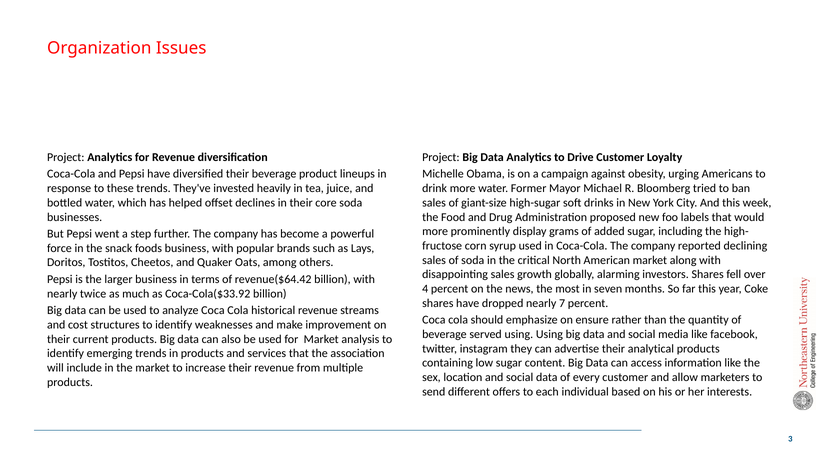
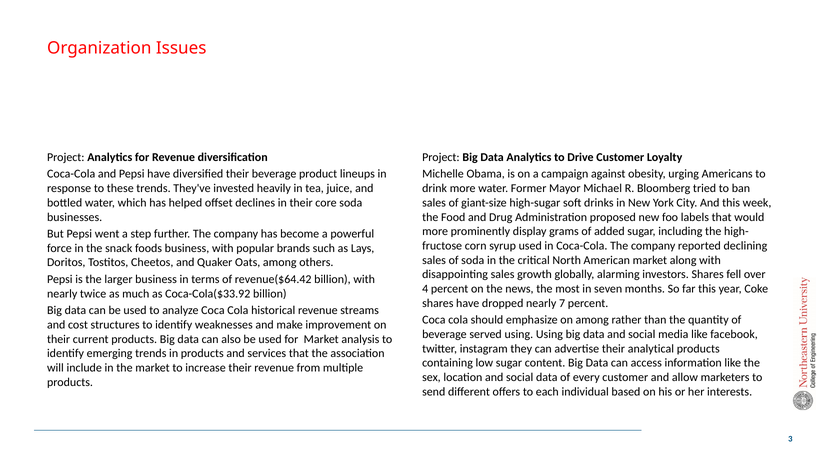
on ensure: ensure -> among (592, 320)
